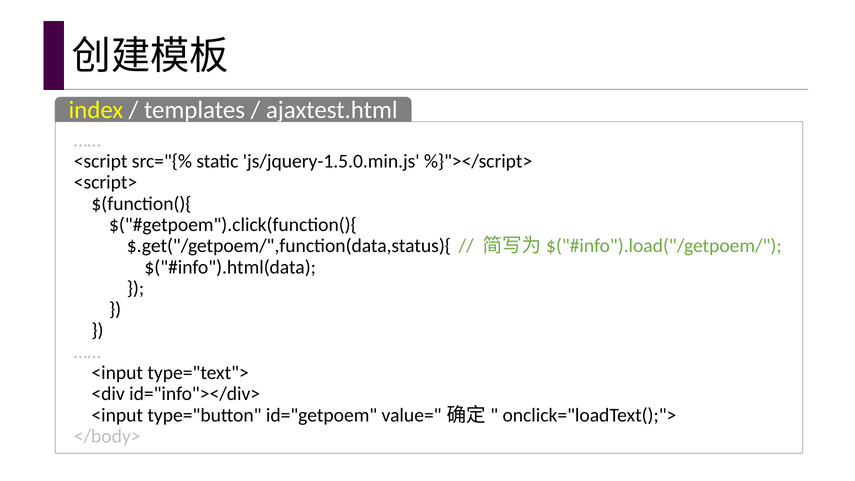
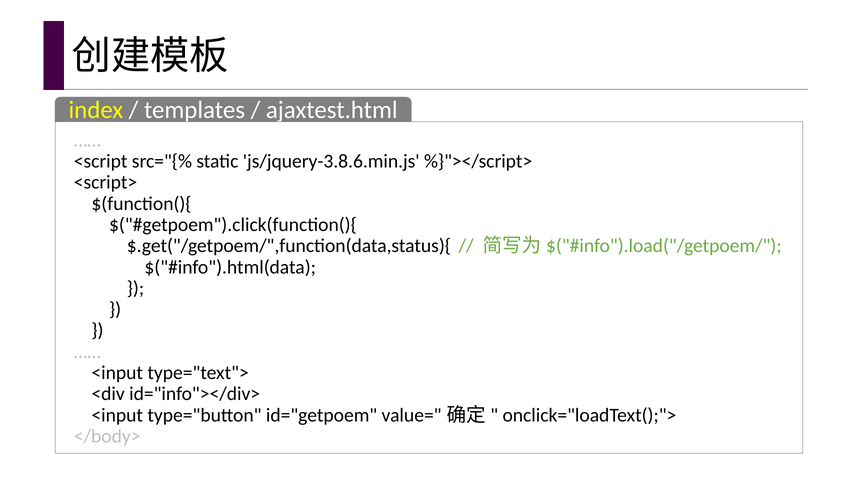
js/jquery-1.5.0.min.js: js/jquery-1.5.0.min.js -> js/jquery-3.8.6.min.js (331, 161)
